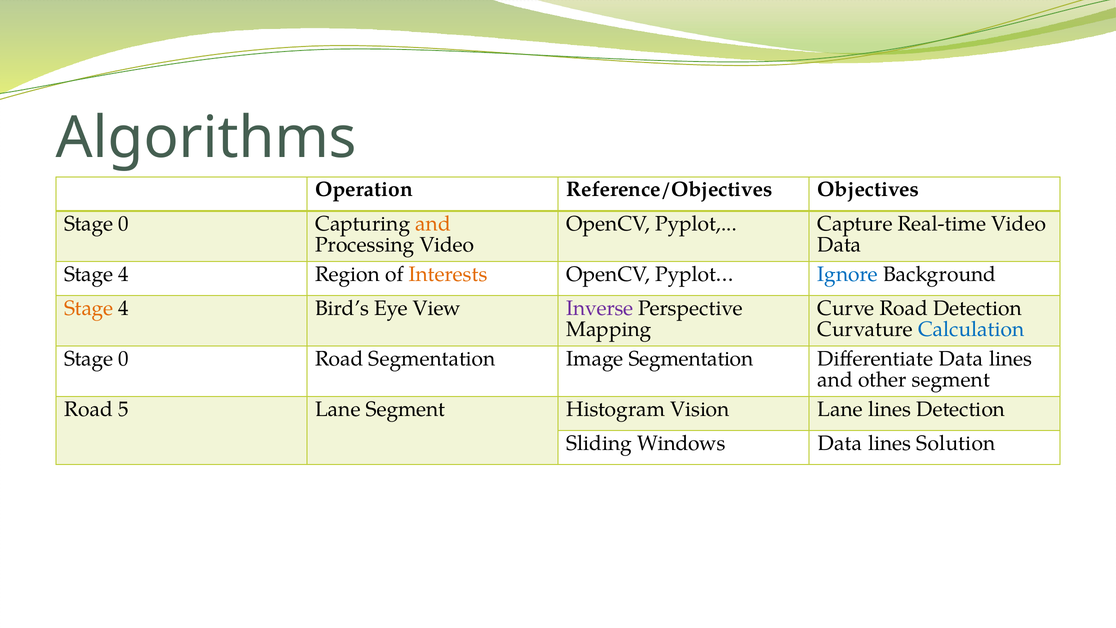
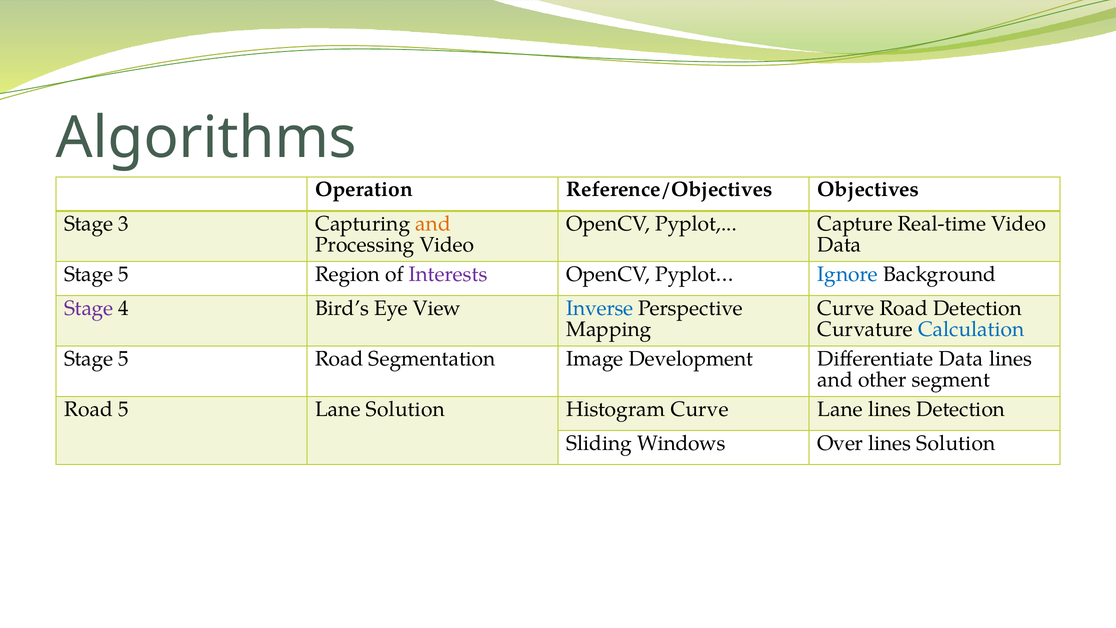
0: 0 -> 3 (124, 224)
4: 4 -> 5 (124, 274)
Interests colour: orange -> purple (448, 274)
Stage colour: orange -> purple (89, 308)
Inverse colour: purple -> blue (600, 308)
0: 0 -> 5 (124, 359)
Image Segmentation: Segmentation -> Development (691, 359)
Lane Segment: Segment -> Solution (405, 409)
Histogram Vision: Vision -> Curve (700, 409)
Windows Data: Data -> Over (840, 443)
